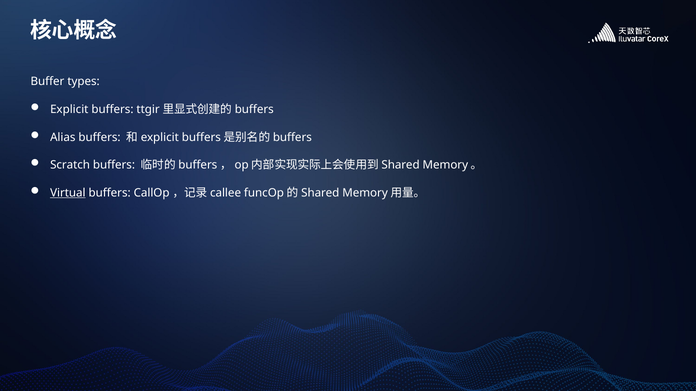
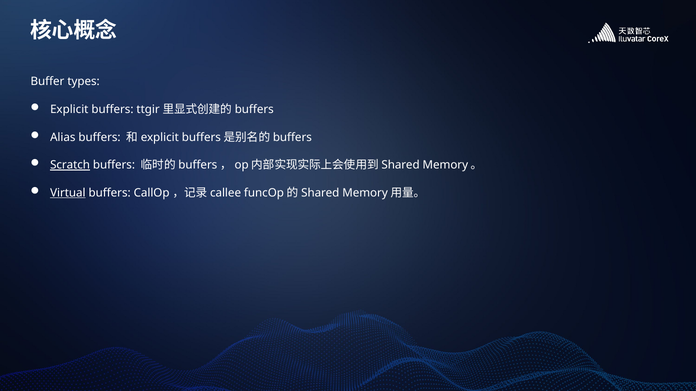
Scratch underline: none -> present (70, 165)
